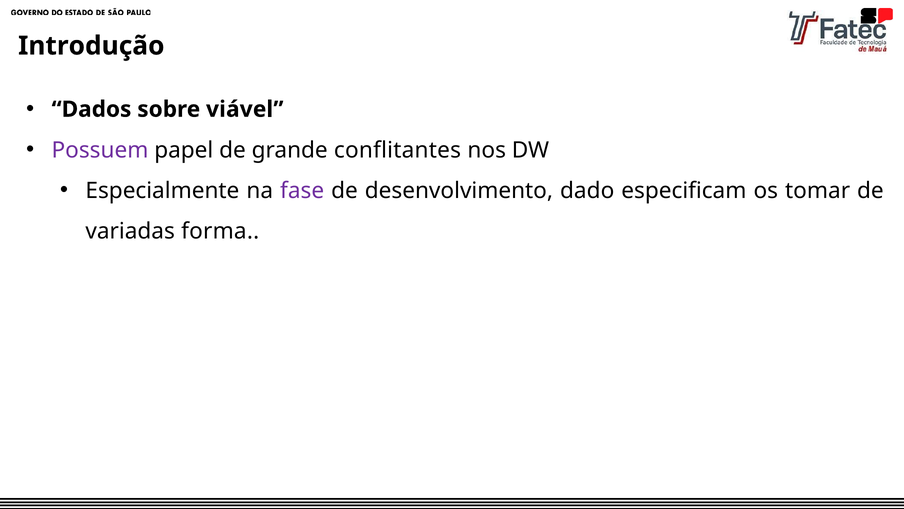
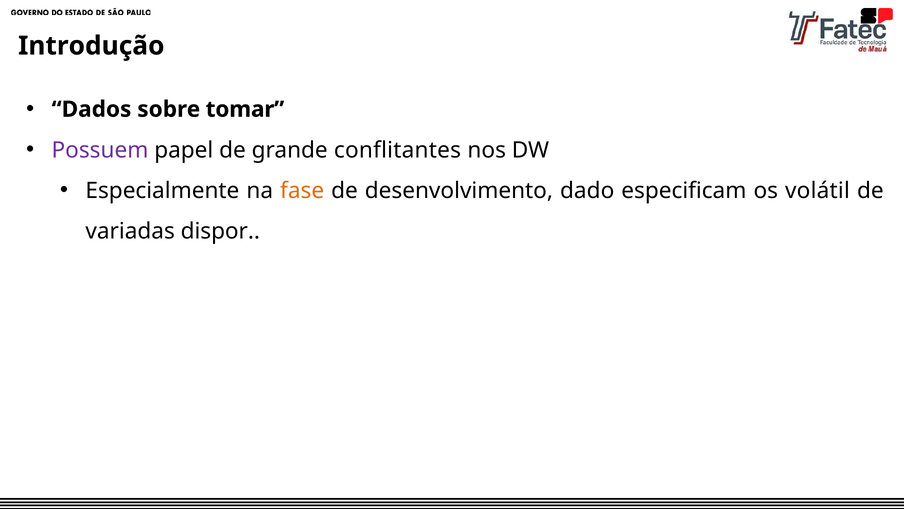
viável: viável -> tomar (245, 109)
fase colour: purple -> orange (302, 191)
tomar: tomar -> volátil (817, 191)
forma: forma -> dispor (220, 231)
